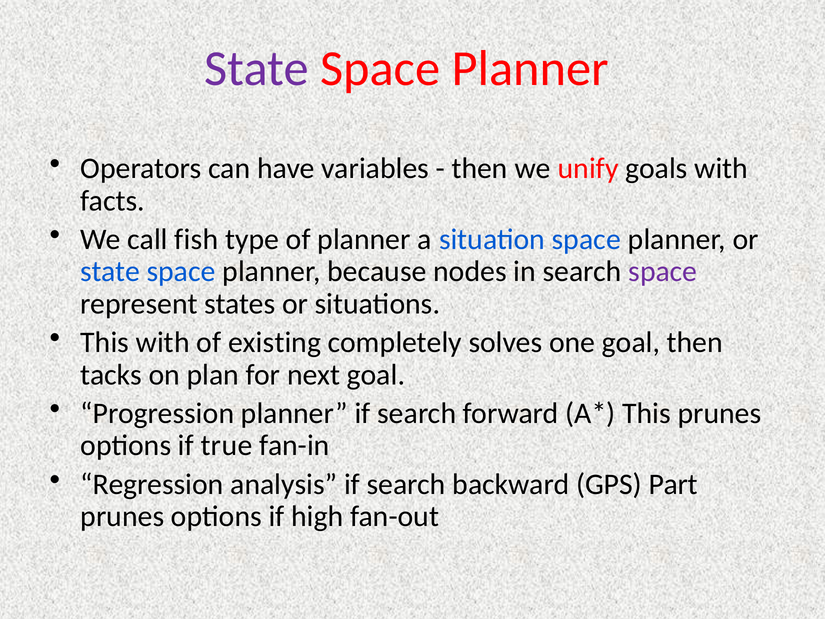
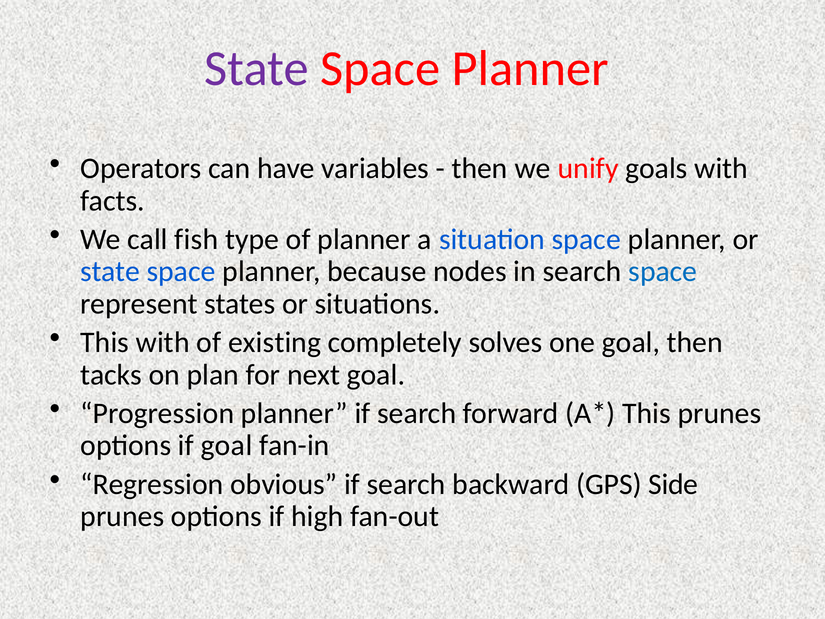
space colour: purple -> blue (663, 272)
if true: true -> goal (227, 445)
analysis: analysis -> obvious (284, 484)
Part: Part -> Side (673, 484)
